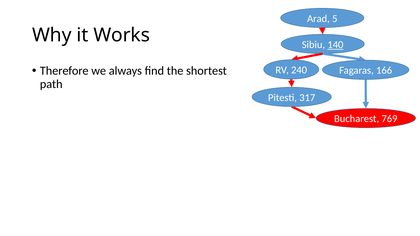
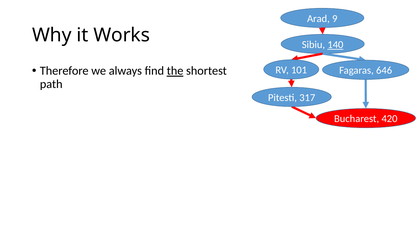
5: 5 -> 9 (335, 19)
the underline: none -> present (175, 71)
240: 240 -> 101 (299, 70)
166: 166 -> 646 (384, 71)
769: 769 -> 420 (389, 119)
